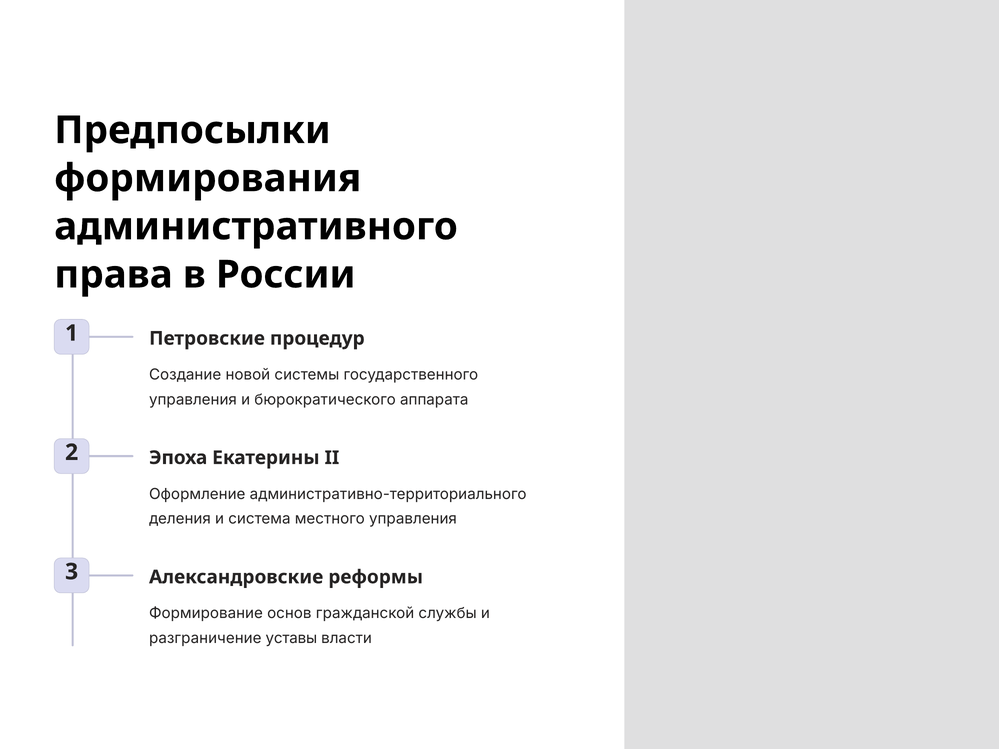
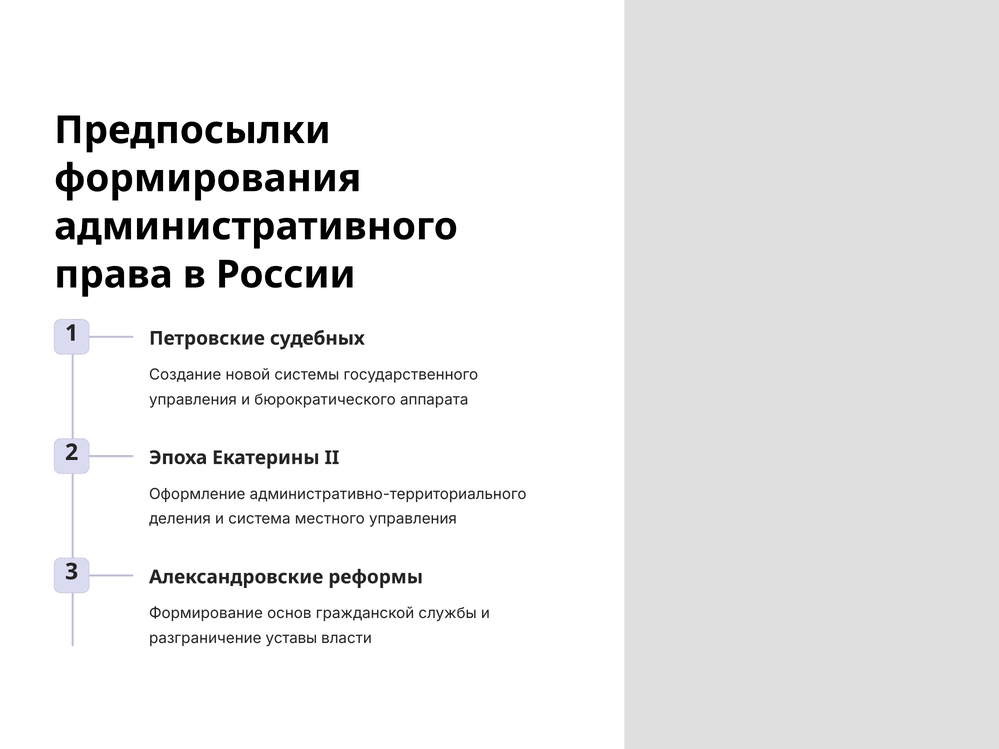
процедур: процедур -> судебных (317, 339)
